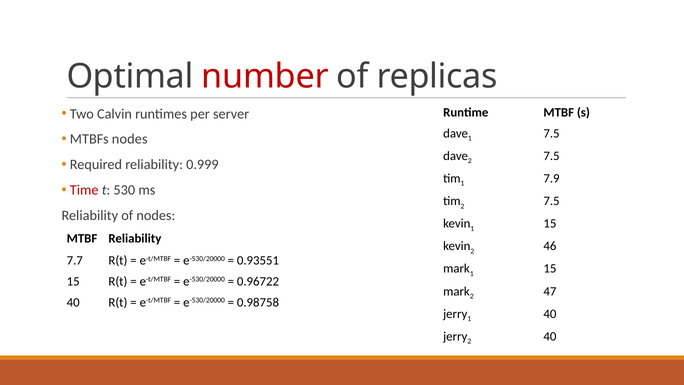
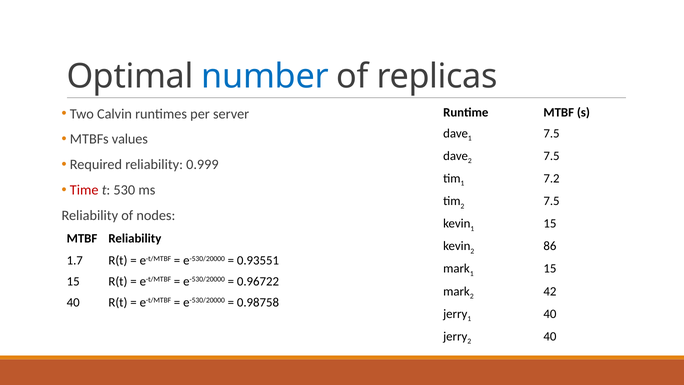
number colour: red -> blue (265, 77)
MTBFs nodes: nodes -> values (130, 139)
7.9: 7.9 -> 7.2 (552, 178)
46: 46 -> 86 (550, 246)
7.7: 7.7 -> 1.7 (75, 261)
47: 47 -> 42 (550, 291)
